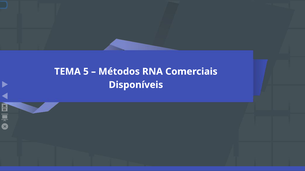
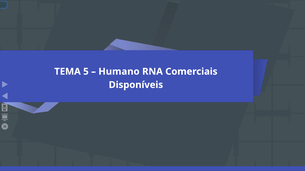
Métodos: Métodos -> Humano (119, 72)
